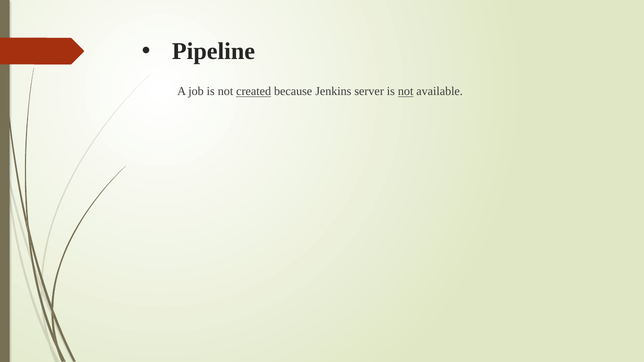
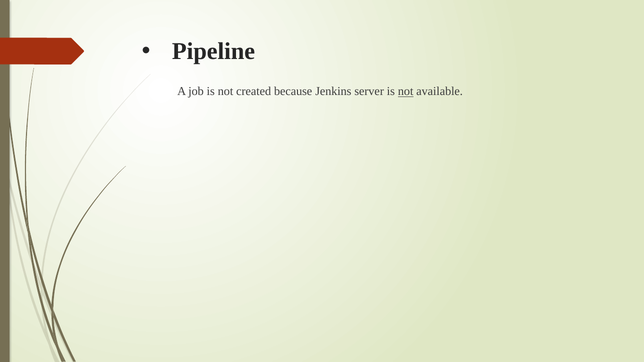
created underline: present -> none (254, 92)
